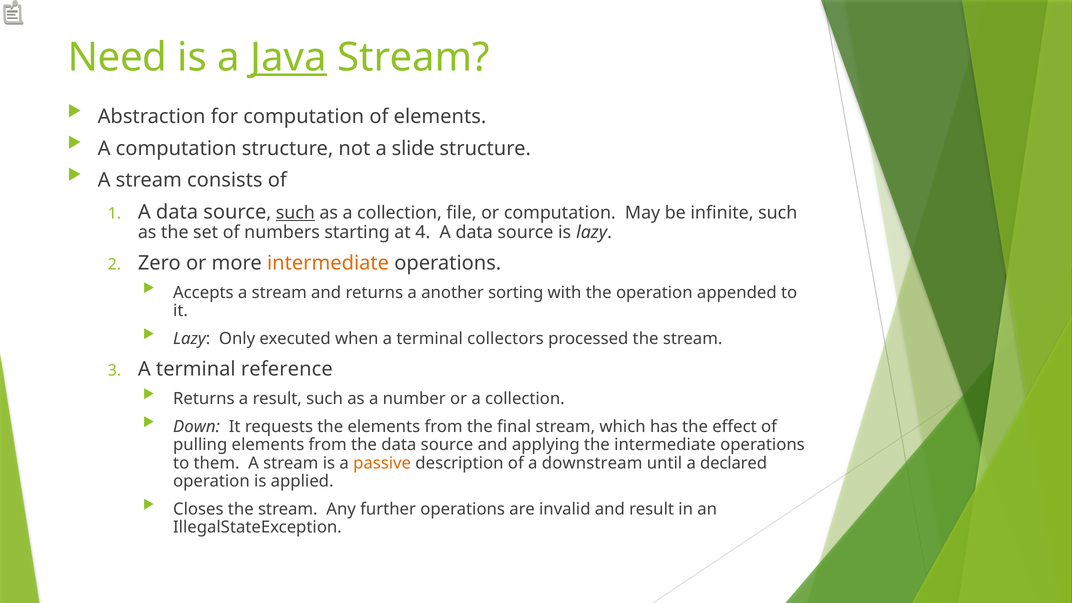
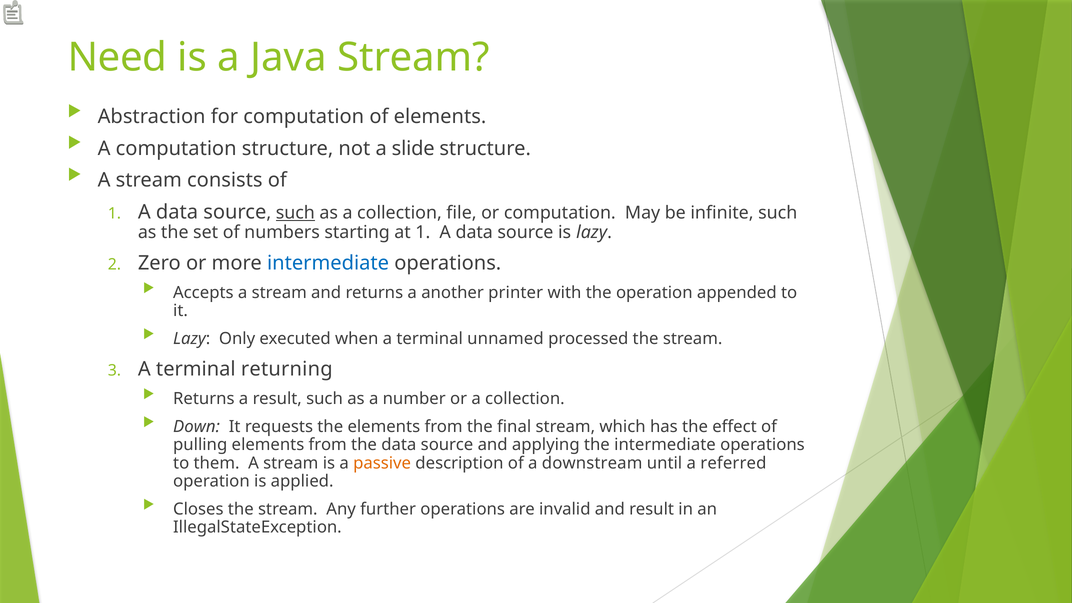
Java underline: present -> none (289, 57)
at 4: 4 -> 1 (423, 232)
intermediate colour: orange -> blue (328, 263)
sorting: sorting -> printer (516, 293)
collectors: collectors -> unnamed (505, 339)
reference: reference -> returning (287, 369)
declared: declared -> referred (733, 463)
